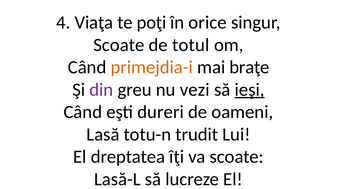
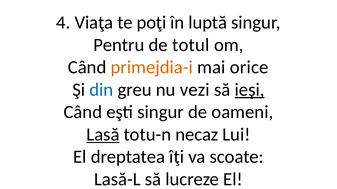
orice: orice -> luptă (208, 23)
Scoate: Scoate -> Pentru (119, 45)
braţe: braţe -> orice (249, 67)
din colour: purple -> blue (101, 90)
eşti dureri: dureri -> singur (161, 112)
Lasă underline: none -> present (103, 135)
trudit: trudit -> necaz (197, 135)
